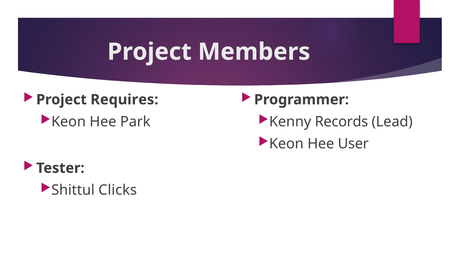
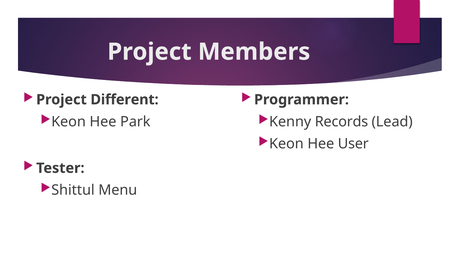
Requires: Requires -> Different (125, 100)
Clicks: Clicks -> Menu (118, 190)
